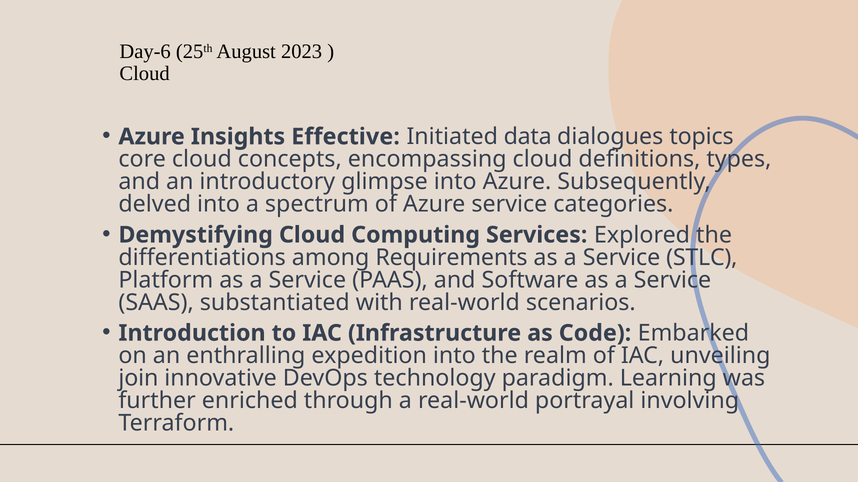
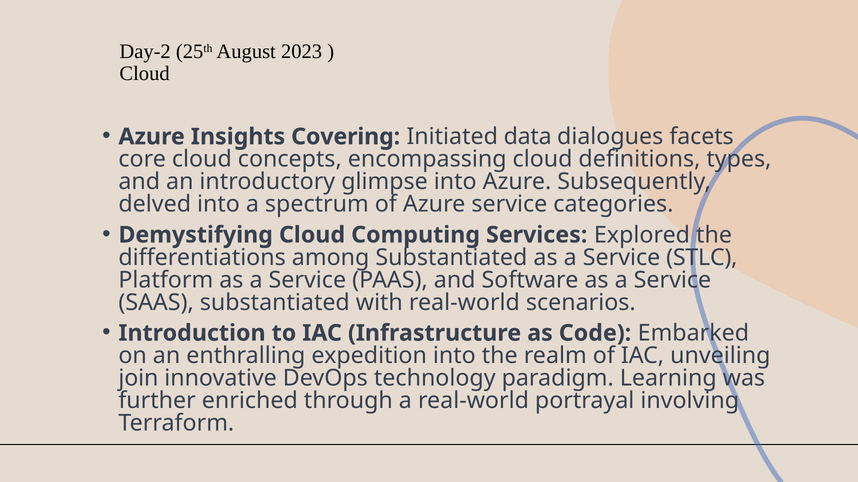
Day-6: Day-6 -> Day-2 (145, 51)
Effective: Effective -> Covering (346, 137)
topics: topics -> facets (702, 137)
among Requirements: Requirements -> Substantiated (451, 258)
